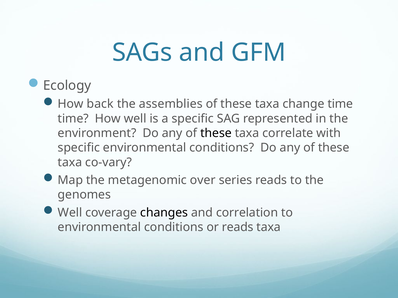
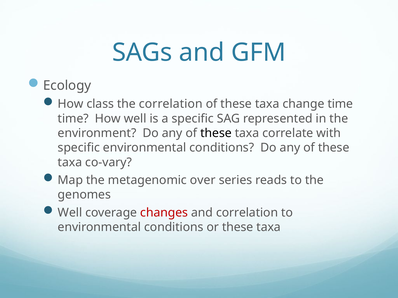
back: back -> class (100, 104)
the assemblies: assemblies -> correlation (171, 104)
changes colour: black -> red (164, 213)
or reads: reads -> these (238, 228)
